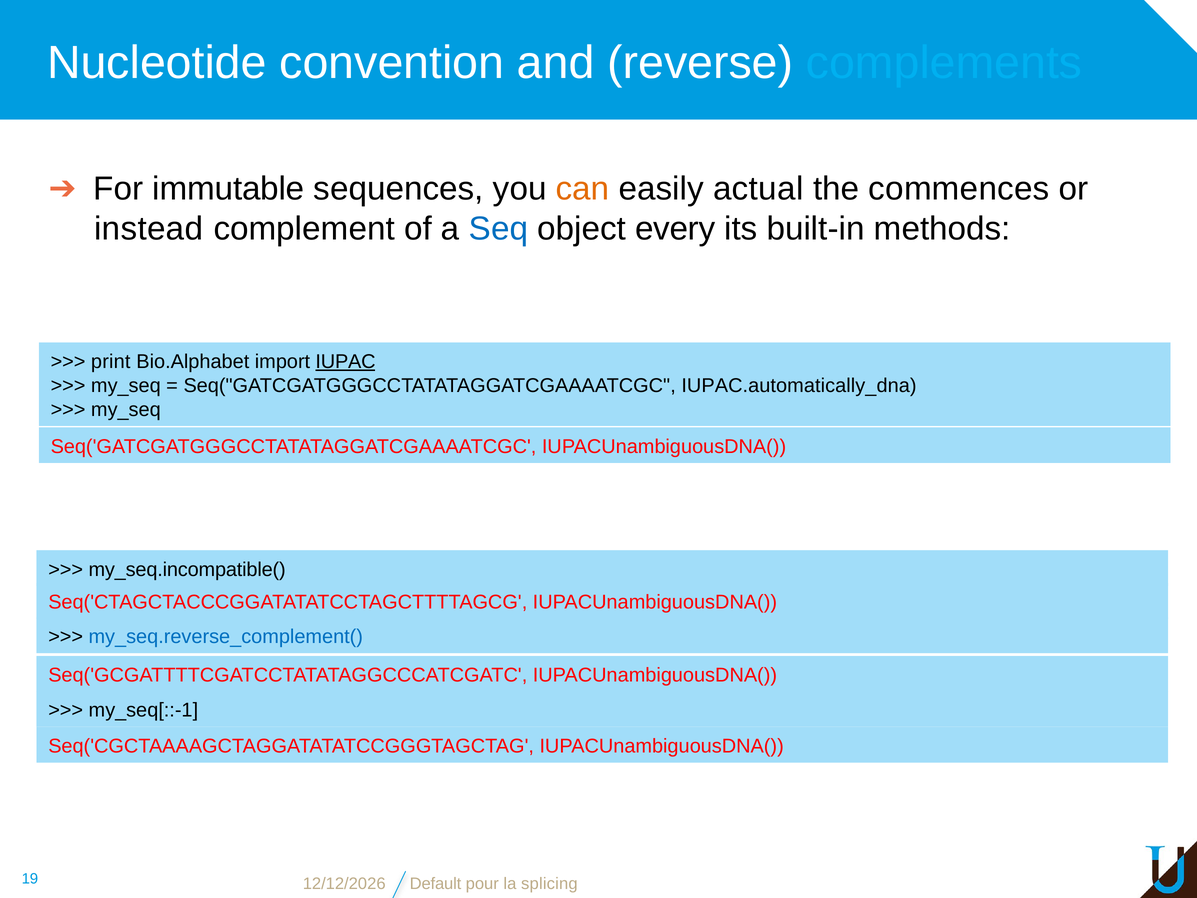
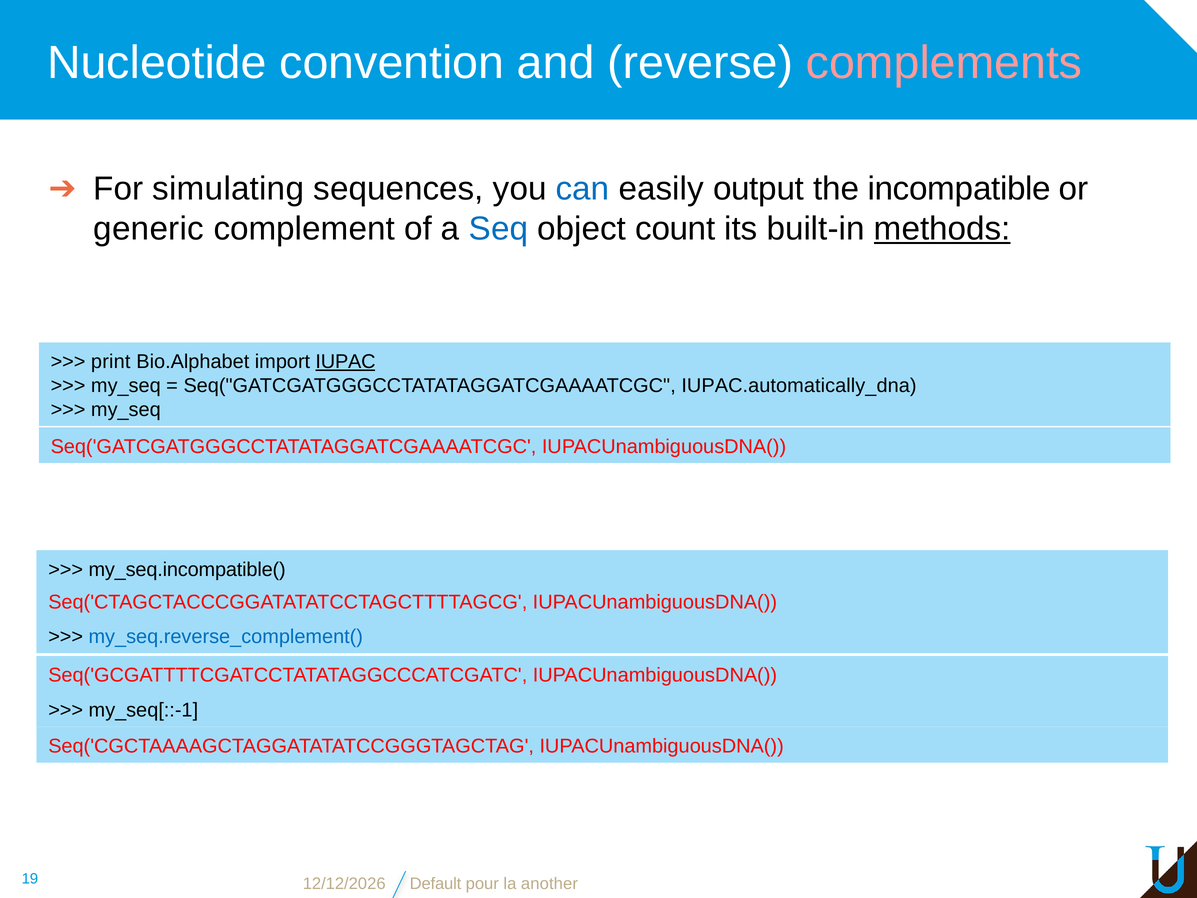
complements colour: light blue -> pink (944, 63)
immutable: immutable -> simulating (228, 189)
can colour: orange -> blue (583, 189)
actual: actual -> output (759, 189)
commences: commences -> incompatible (959, 189)
instead: instead -> generic (149, 229)
every: every -> count (675, 229)
methods underline: none -> present (942, 229)
splicing: splicing -> another (549, 883)
